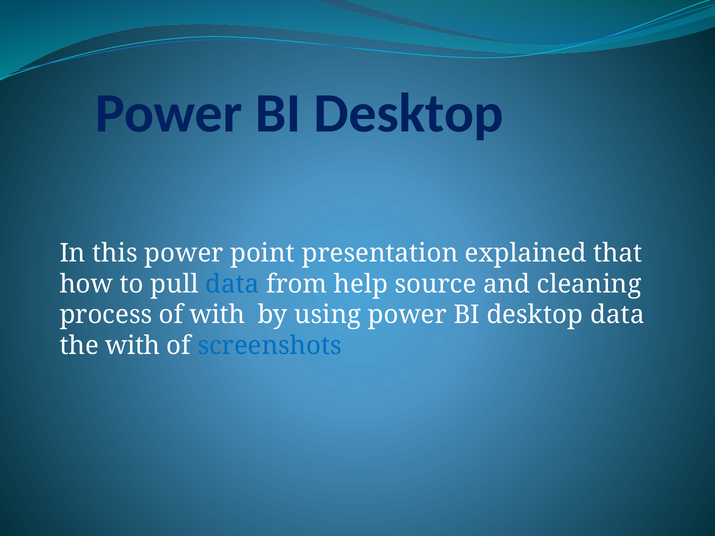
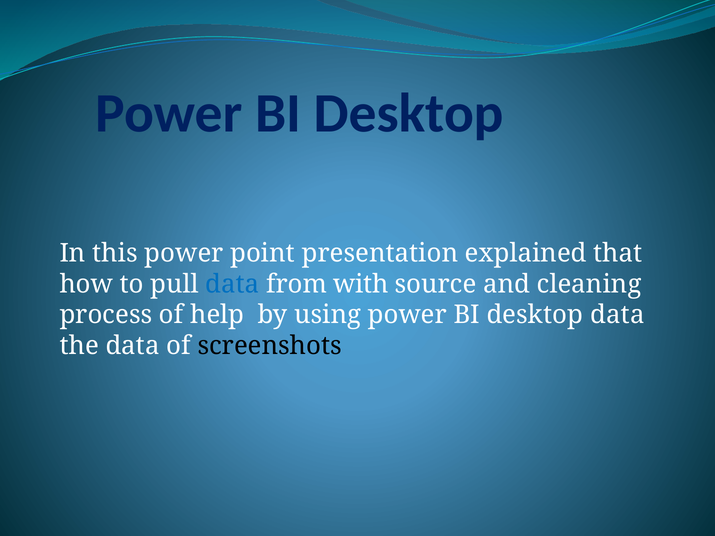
help: help -> with (361, 284)
of with: with -> help (217, 315)
the with: with -> data (133, 346)
screenshots colour: blue -> black (270, 346)
